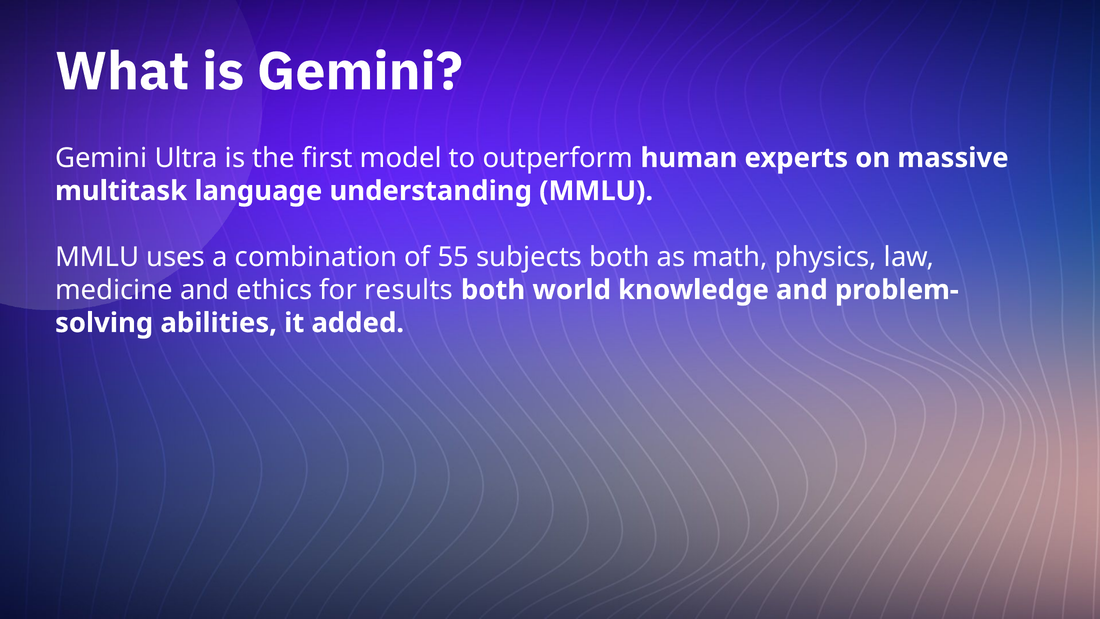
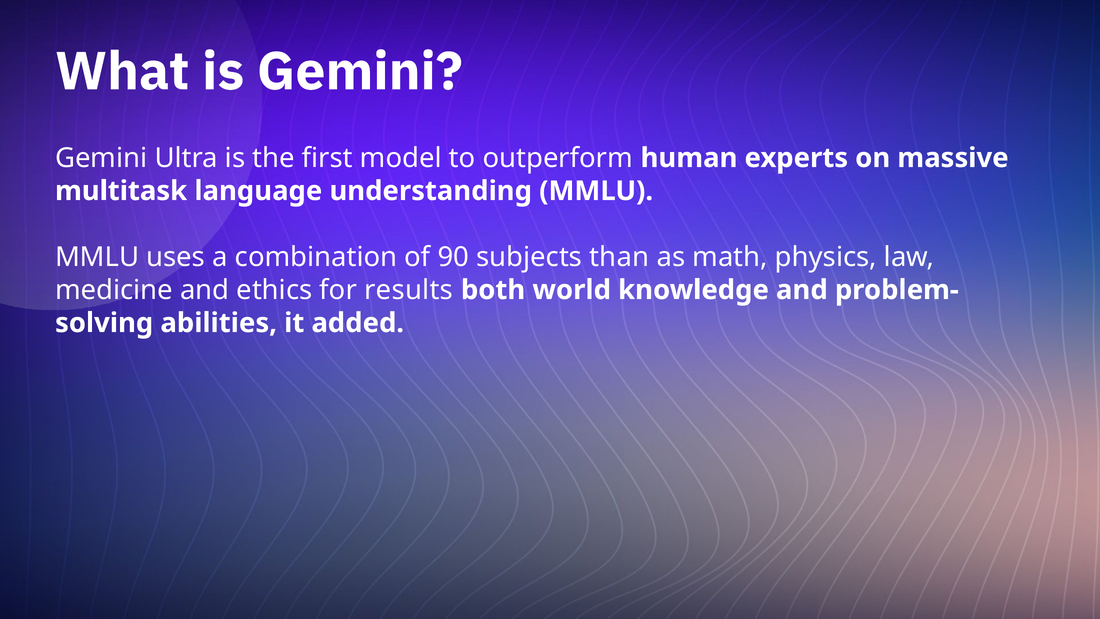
55: 55 -> 90 (453, 257)
subjects both: both -> than (619, 257)
